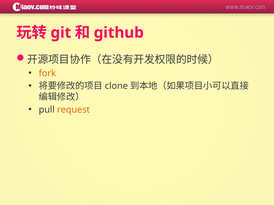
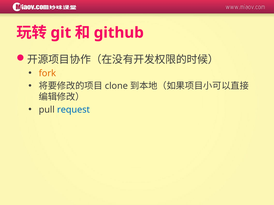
request colour: orange -> blue (73, 110)
